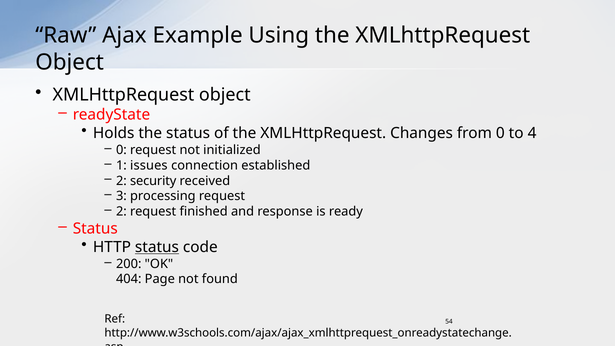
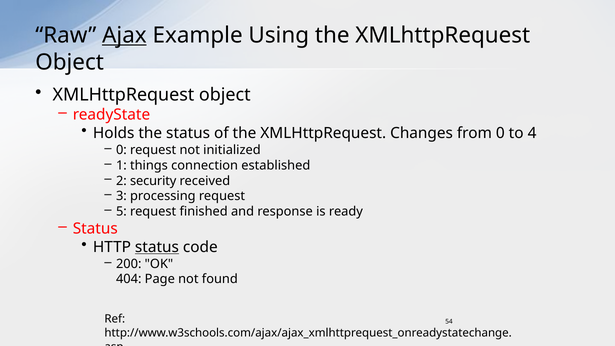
Ajax underline: none -> present (124, 35)
issues: issues -> things (149, 165)
2: 2 -> 5 (121, 212)
